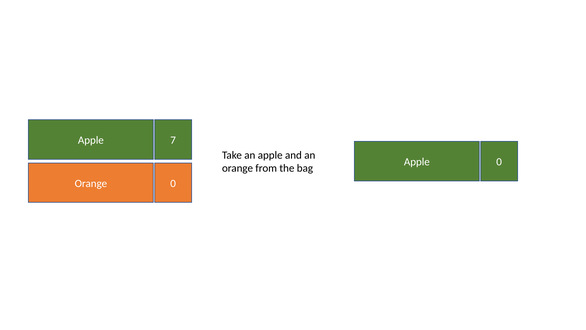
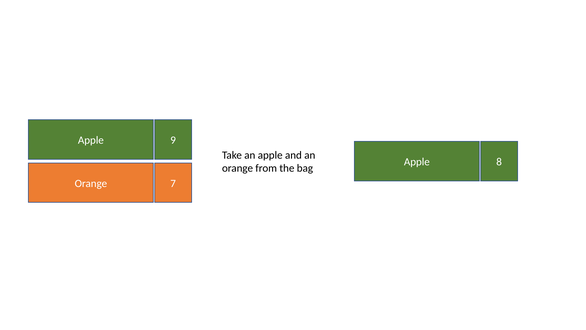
7: 7 -> 9 (173, 140)
Apple 0: 0 -> 8 (499, 162)
Orange 0: 0 -> 7 (173, 183)
